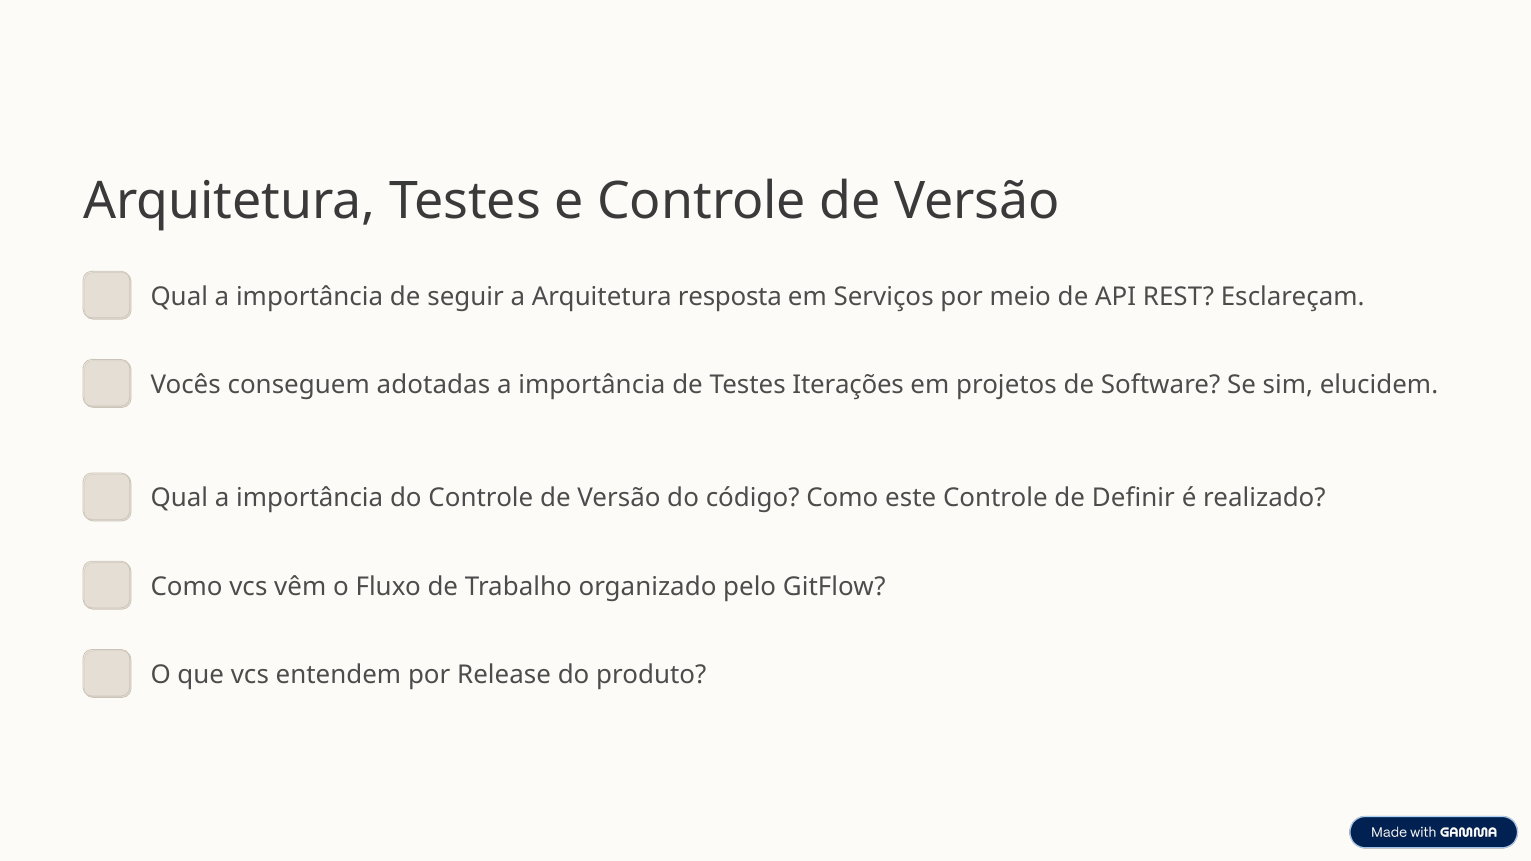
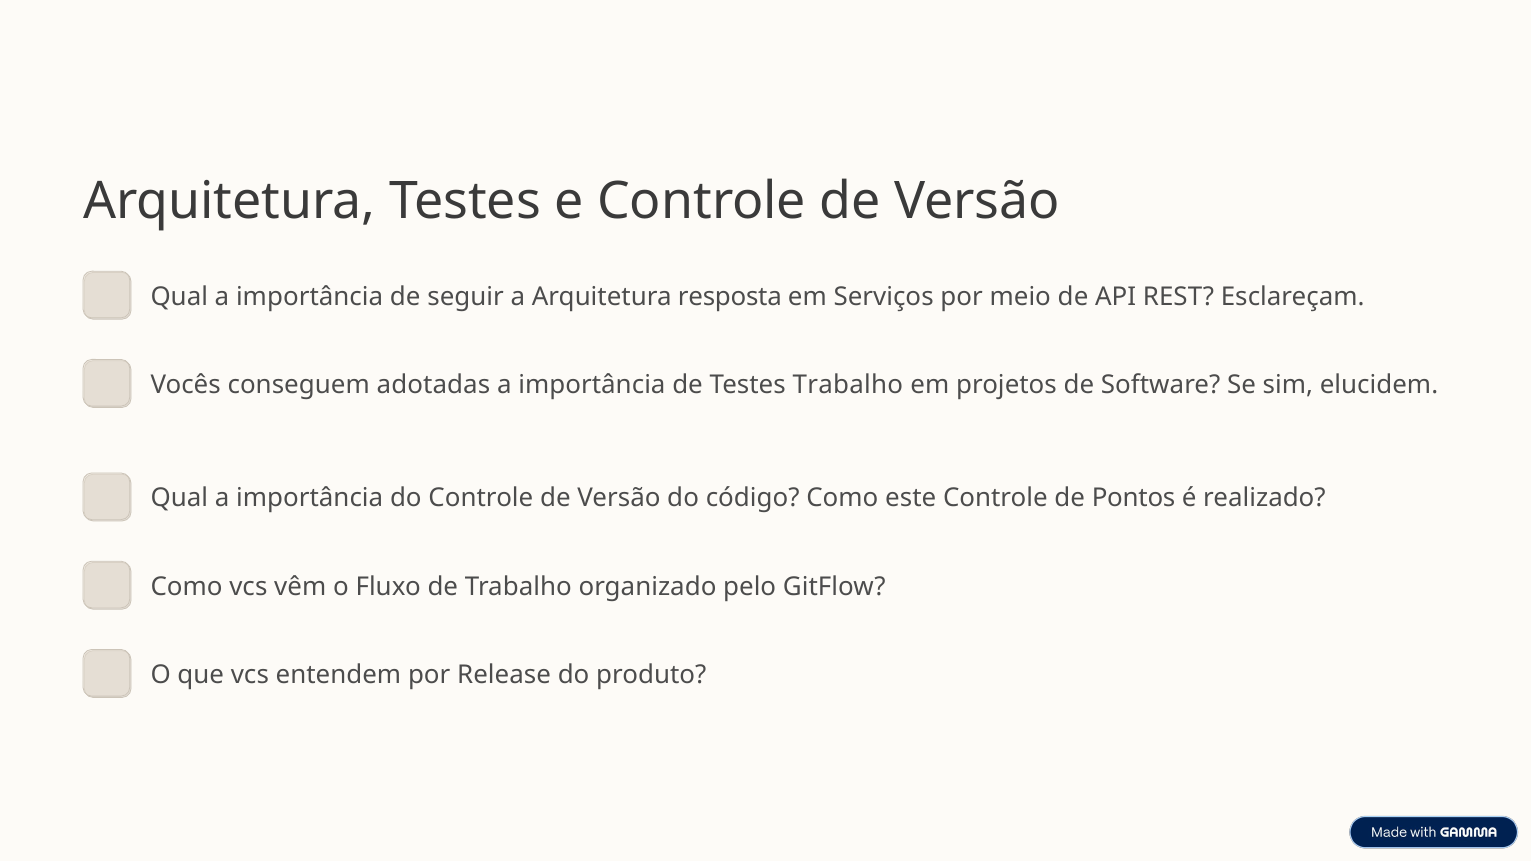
Testes Iterações: Iterações -> Trabalho (848, 385)
Definir: Definir -> Pontos (1134, 498)
